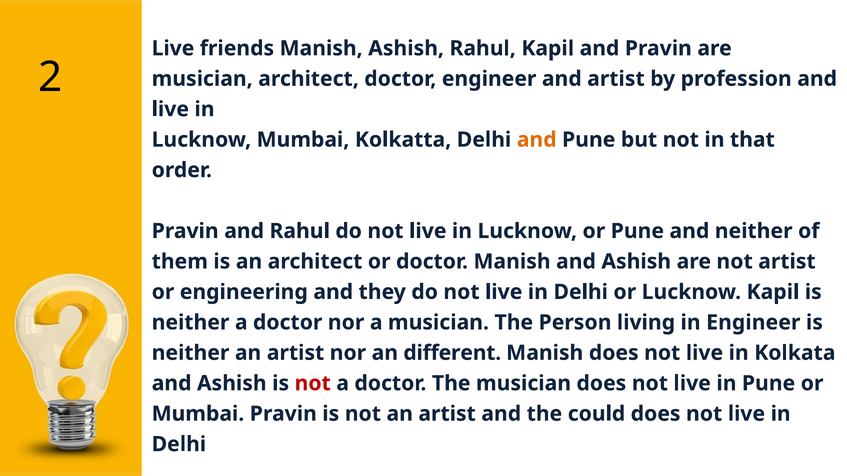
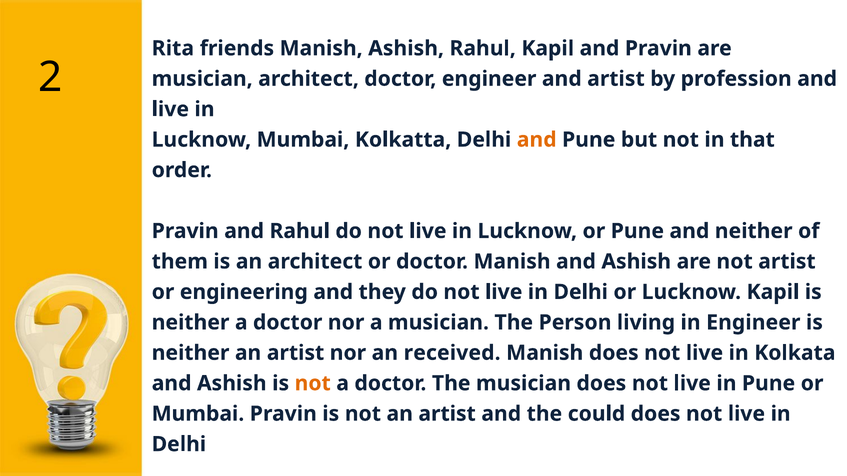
Live: Live -> Rita (173, 48)
different: different -> received (452, 353)
not colour: red -> orange (313, 384)
